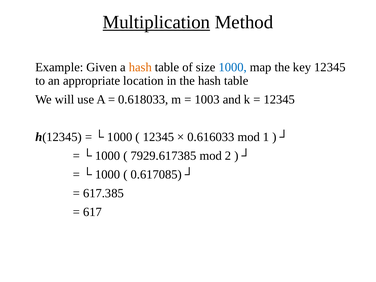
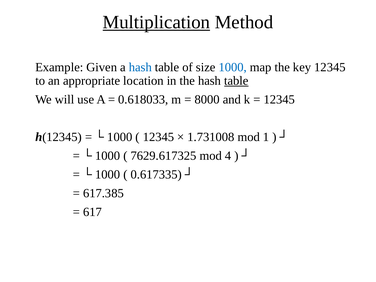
hash colour: orange -> blue (140, 67)
table underline: none -> present (236, 81)
1003: 1003 -> 8000 (207, 99)
0.616033: 0.616033 -> 1.731008 (211, 137)
7929.617385: 7929.617385 -> 7629.617325 (164, 156)
2: 2 -> 4 (228, 156)
0.617085: 0.617085 -> 0.617335 (156, 174)
